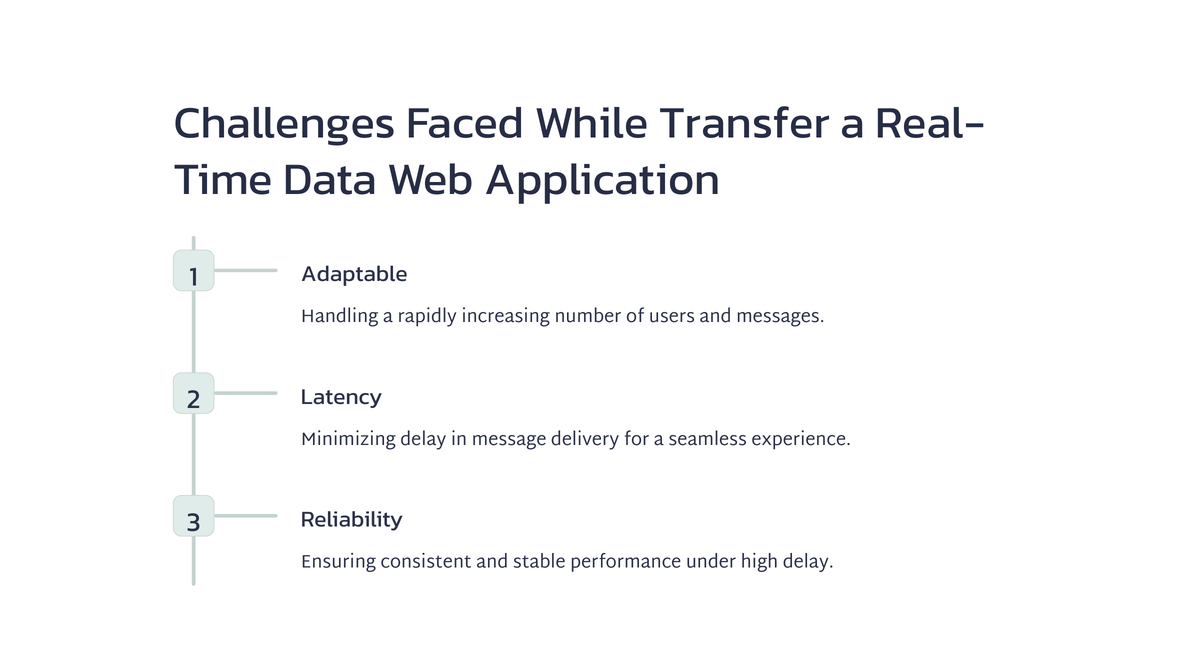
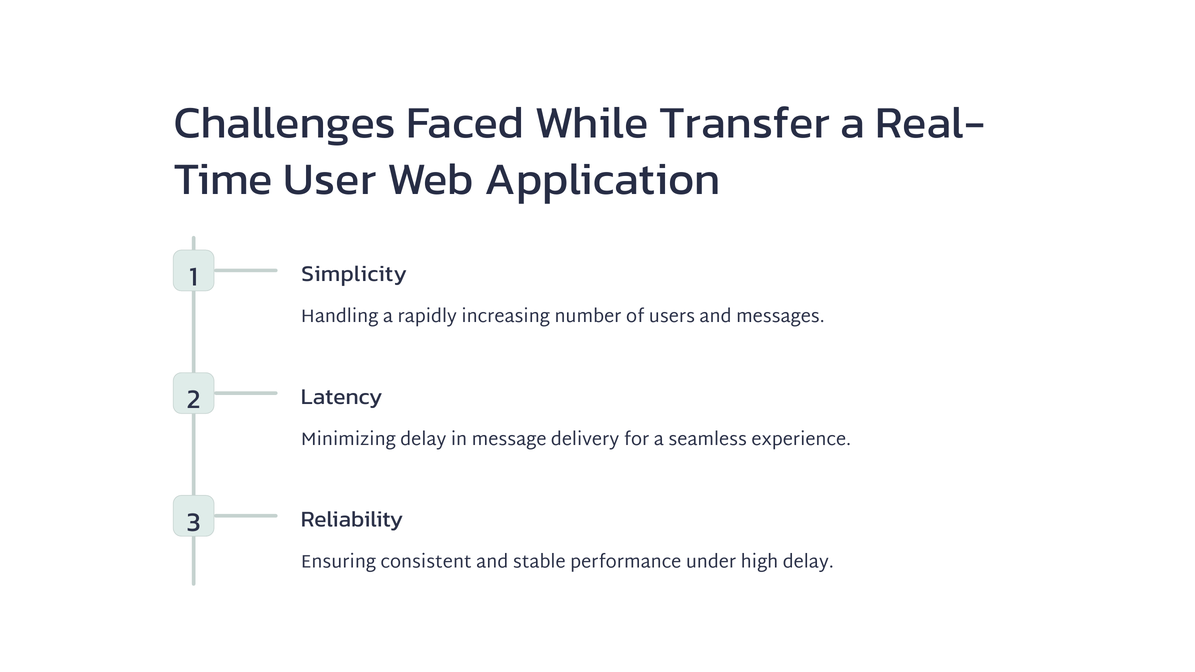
Data: Data -> User (330, 179)
Adaptable: Adaptable -> Simplicity (354, 274)
